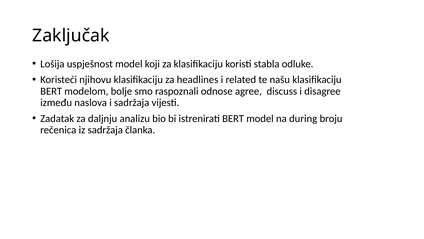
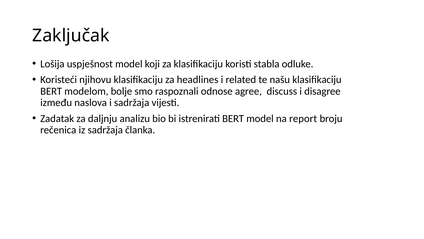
during: during -> report (303, 118)
